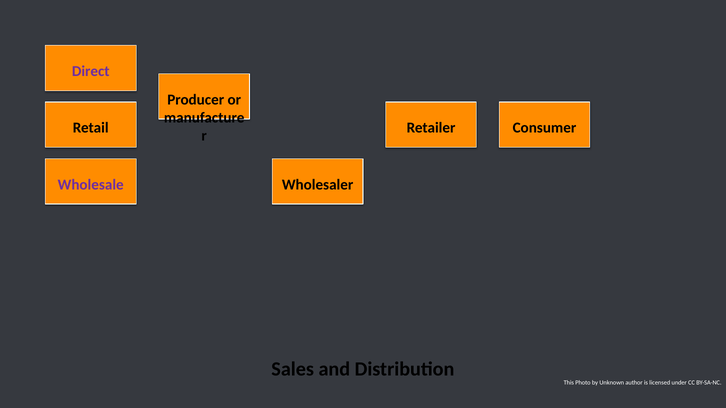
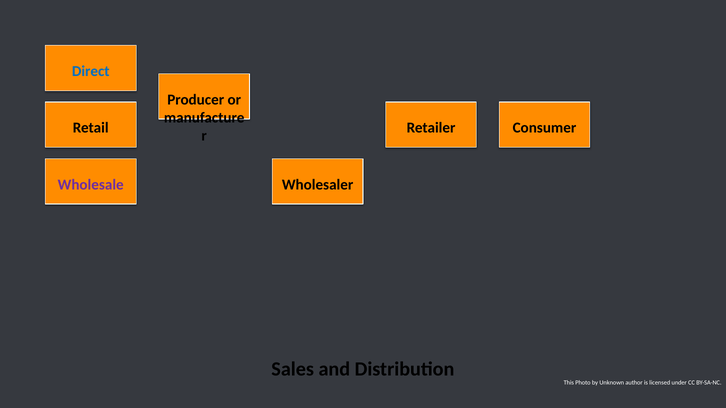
Direct colour: purple -> blue (91, 71)
